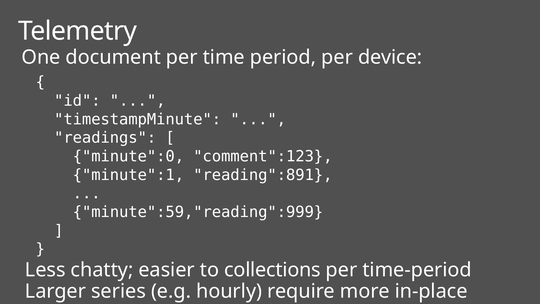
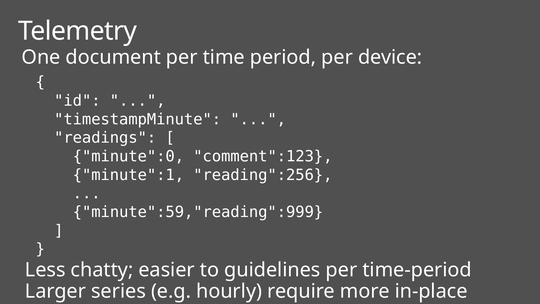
reading":891: reading":891 -> reading":256 (263, 175)
collections: collections -> guidelines (272, 270)
